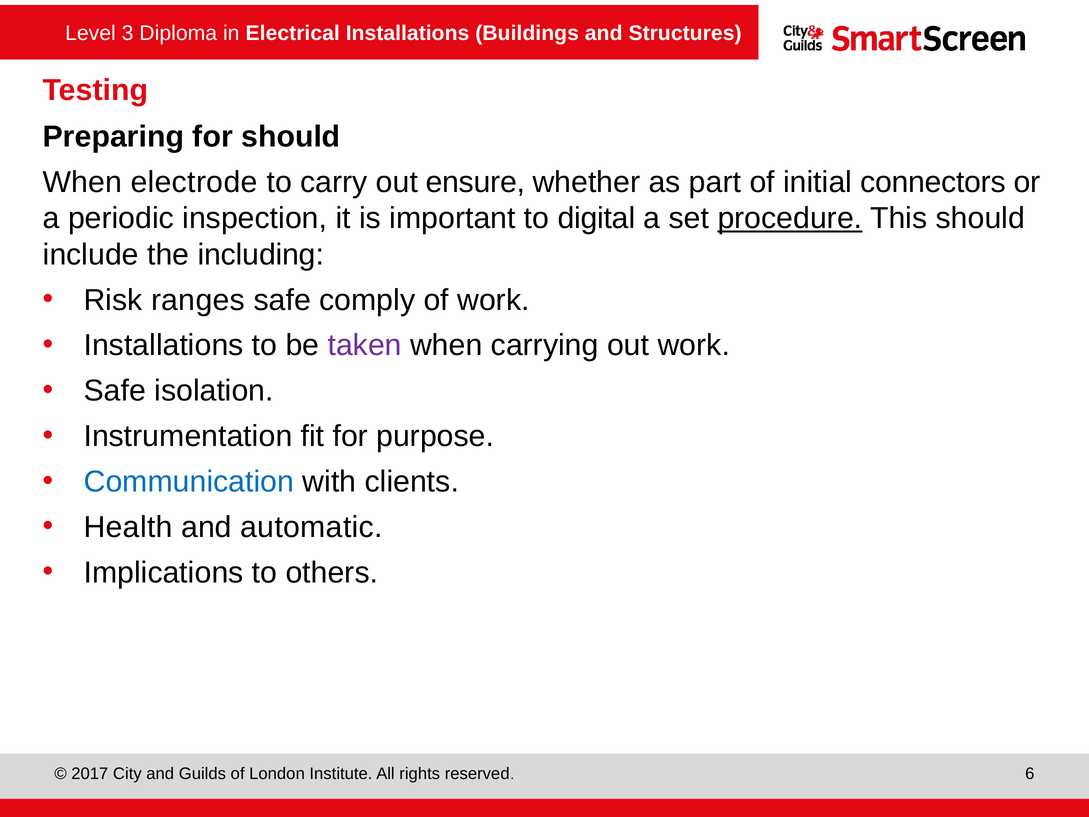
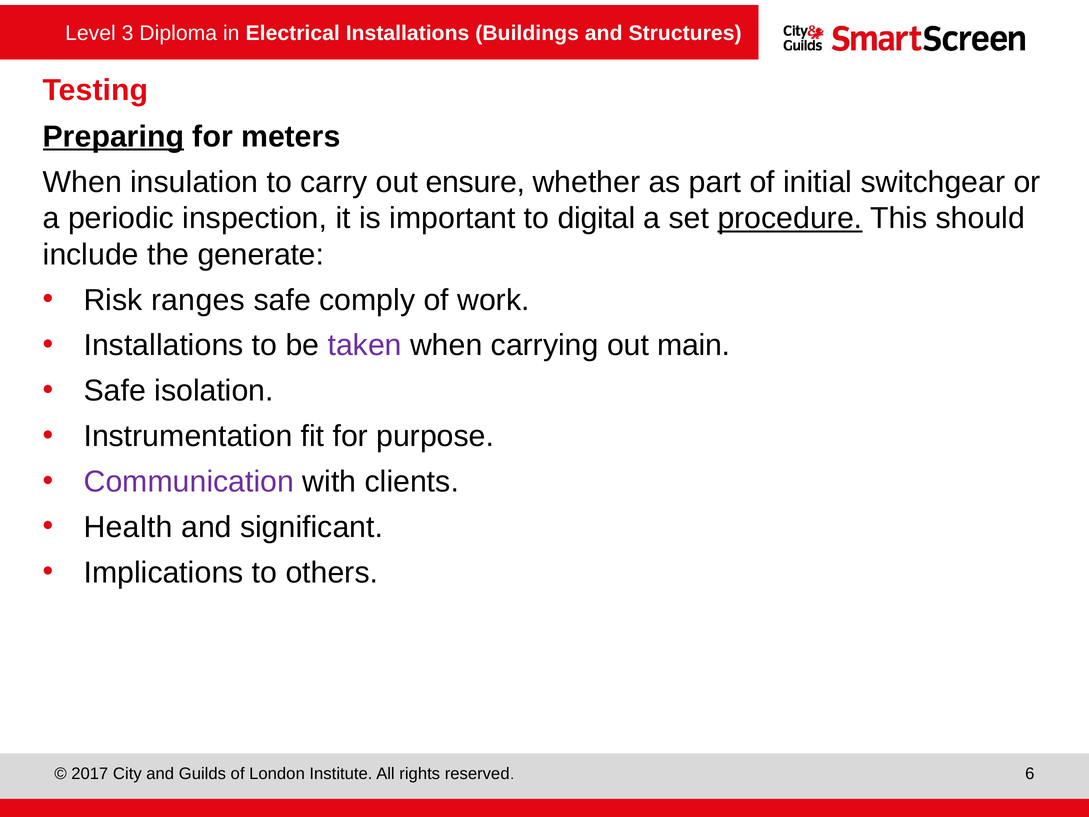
Preparing underline: none -> present (113, 137)
for should: should -> meters (291, 137)
electrode: electrode -> insulation (194, 182)
connectors: connectors -> switchgear (933, 182)
including: including -> generate (261, 255)
out work: work -> main (694, 345)
Communication colour: blue -> purple (189, 482)
automatic: automatic -> significant (312, 527)
